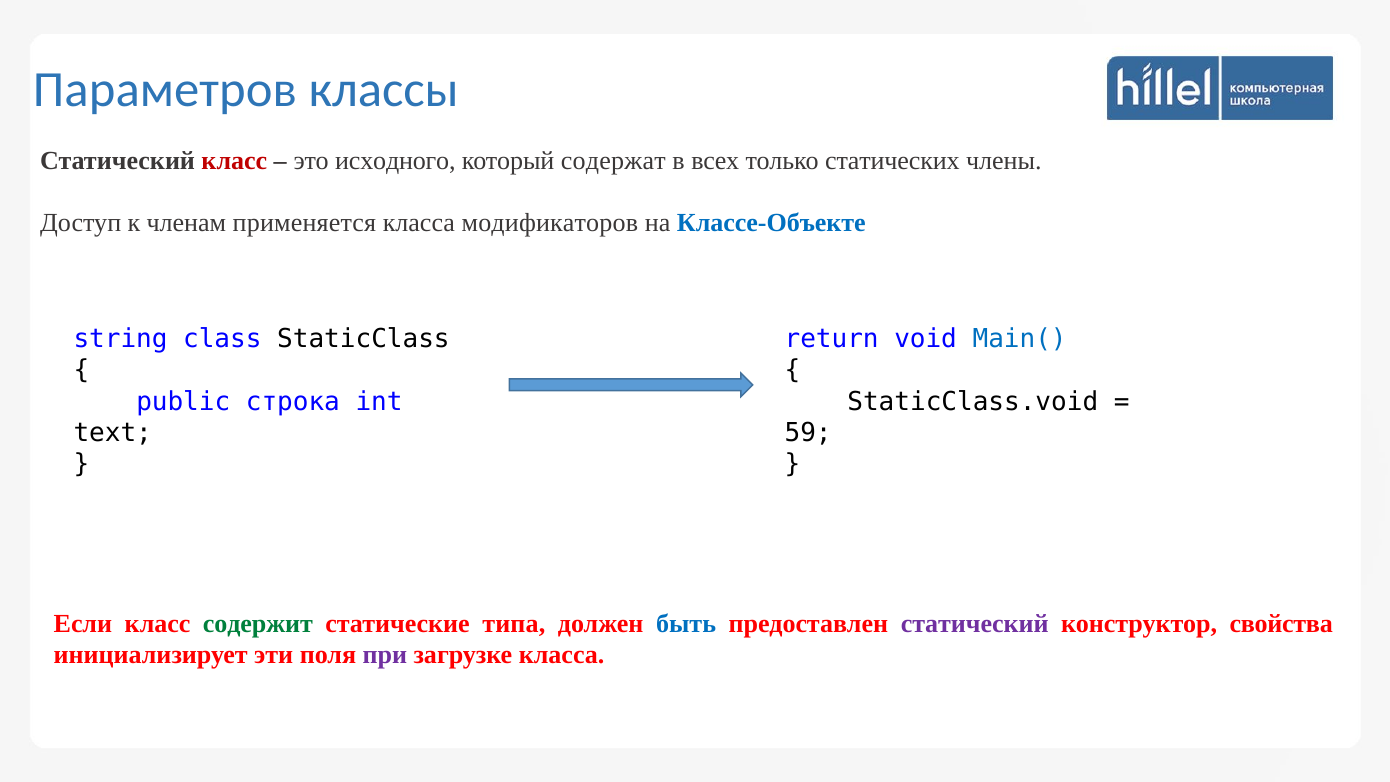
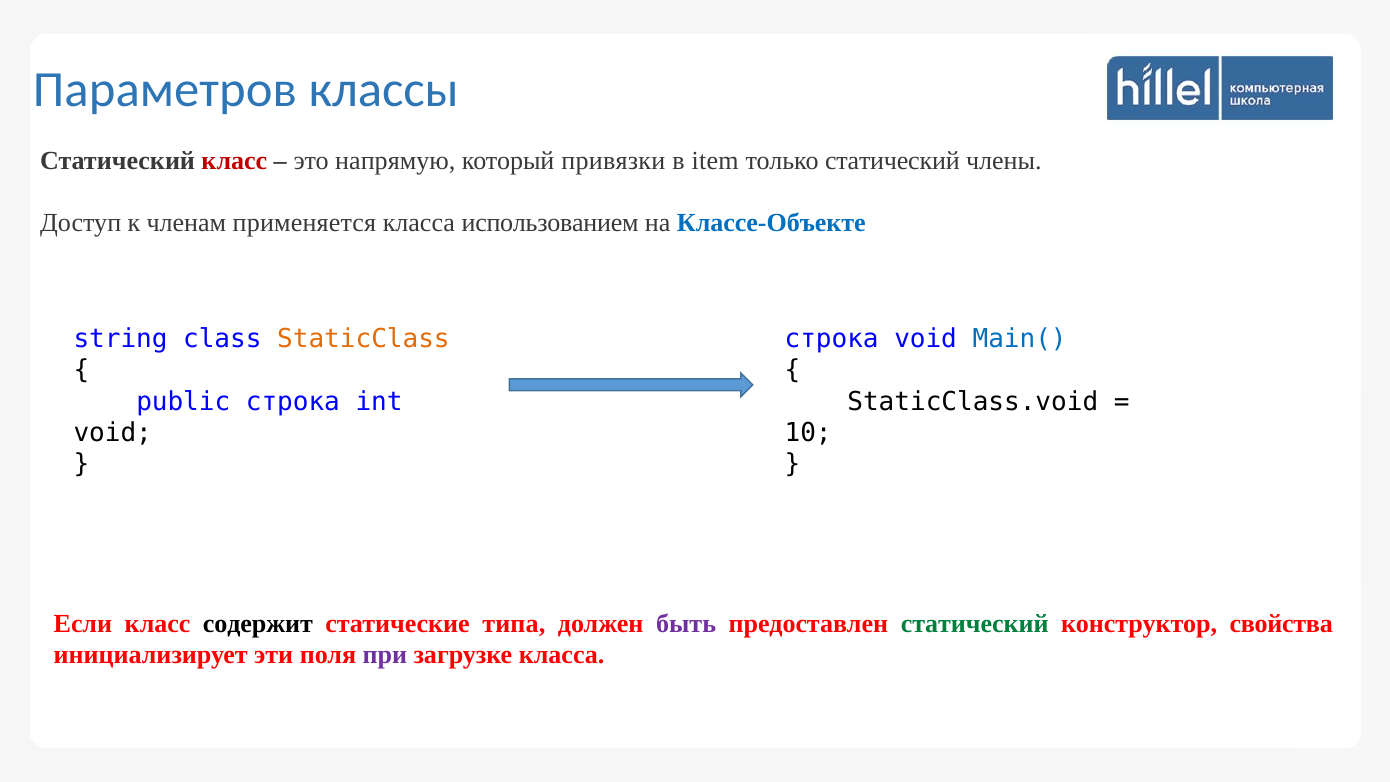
исходного: исходного -> напрямую (395, 161)
содержат: содержат -> привязки (613, 161)
всех: всех -> item (715, 161)
только статических: статических -> статический (892, 161)
модификаторов: модификаторов -> использованием (550, 223)
StaticClass colour: black -> orange (363, 339)
return: return -> строка (832, 339)
text: text -> void (113, 433)
59: 59 -> 10 (808, 433)
содержит colour: green -> black (258, 624)
быть colour: blue -> purple (686, 624)
статический colour: purple -> green (975, 624)
